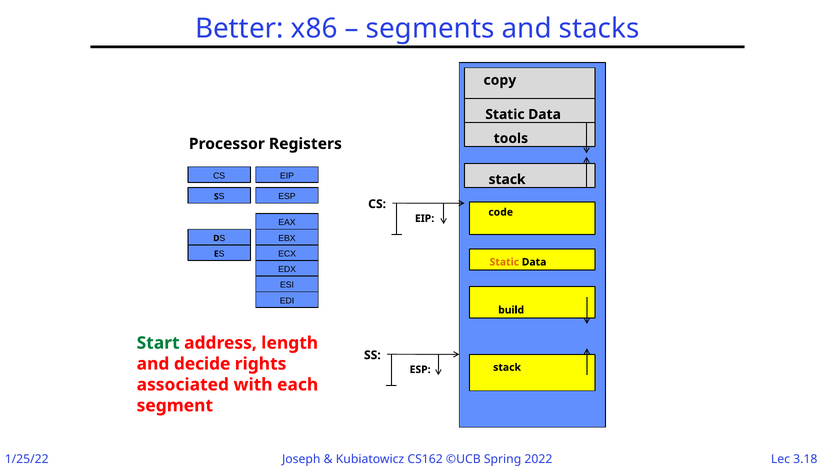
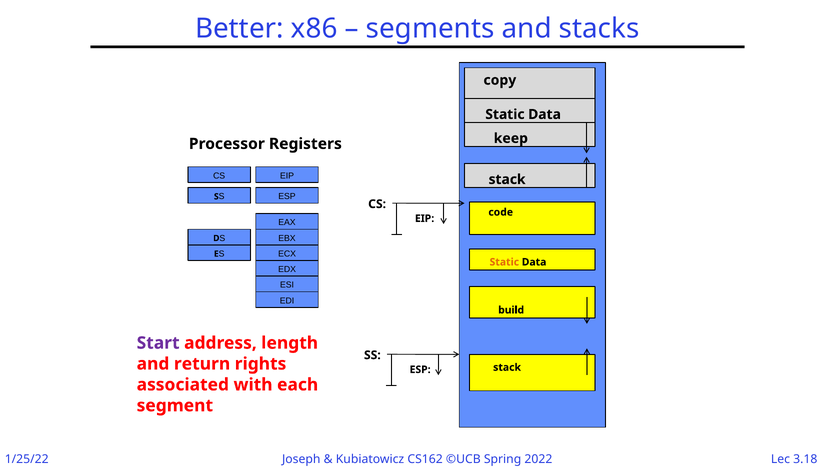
tools: tools -> keep (511, 139)
Start colour: green -> purple (158, 343)
decide: decide -> return (202, 364)
